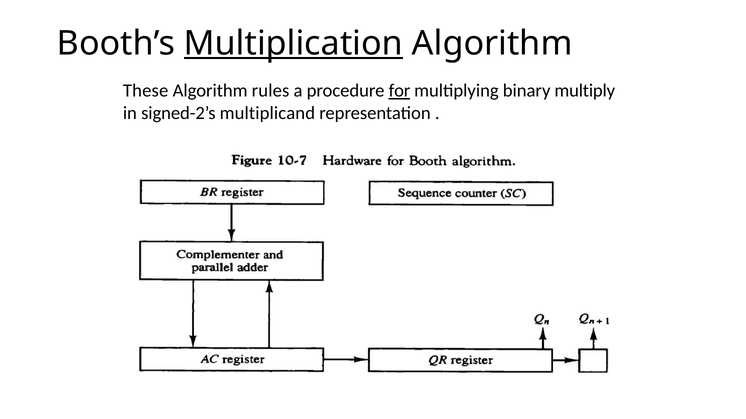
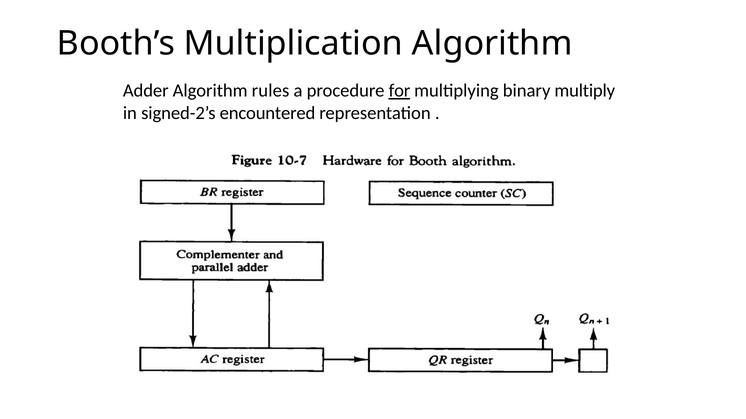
Multiplication underline: present -> none (293, 43)
These: These -> Adder (146, 91)
multiplicand: multiplicand -> encountered (268, 113)
